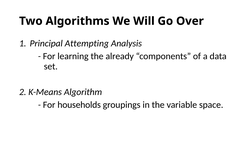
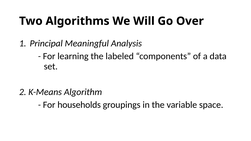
Attempting: Attempting -> Meaningful (87, 44)
already: already -> labeled (120, 56)
